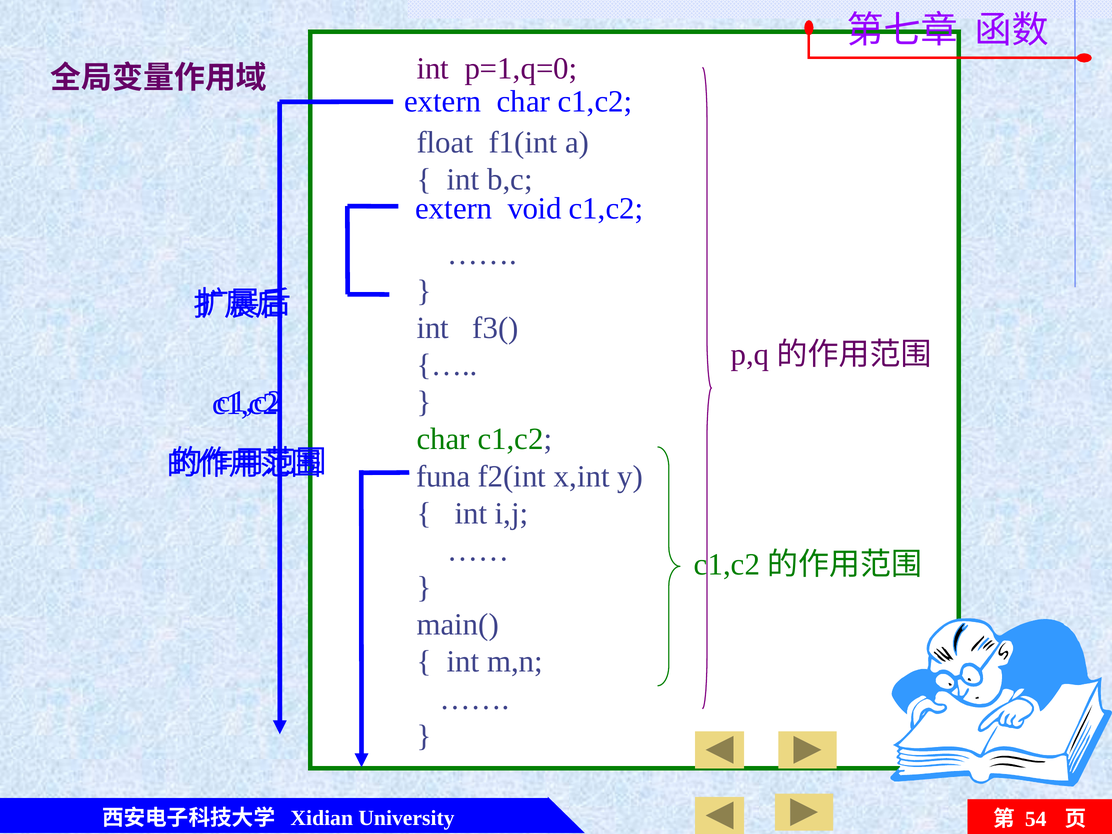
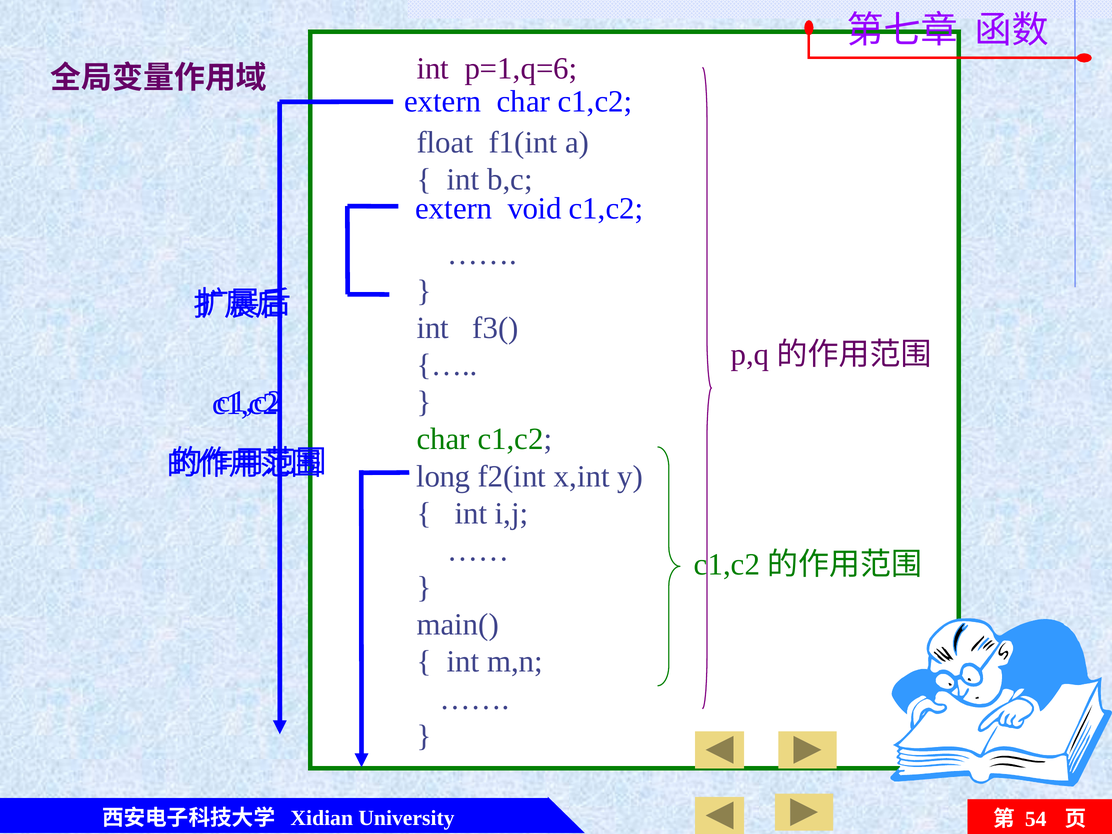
p=1,q=0: p=1,q=0 -> p=1,q=6 (521, 68)
funa: funa -> long (443, 476)
